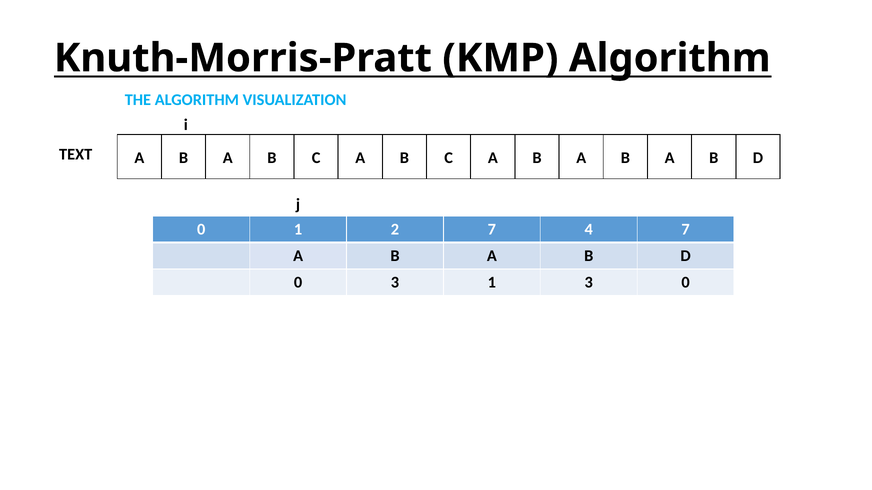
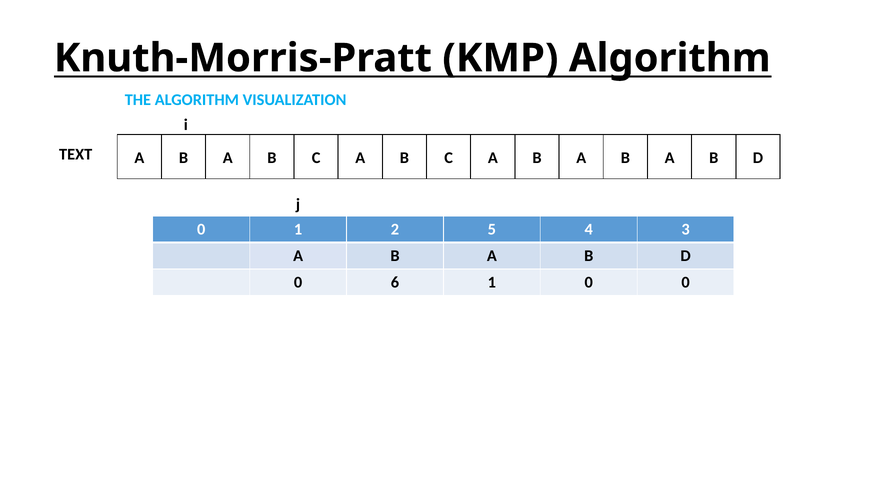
2 7: 7 -> 5 (492, 230)
4 7: 7 -> 3 (686, 230)
0 3: 3 -> 6 (395, 283)
1 3: 3 -> 0 (589, 283)
